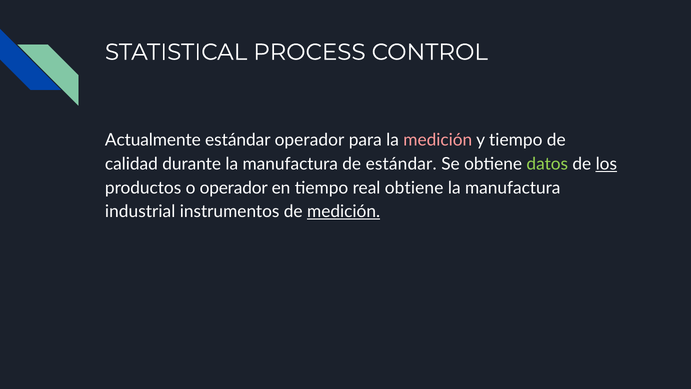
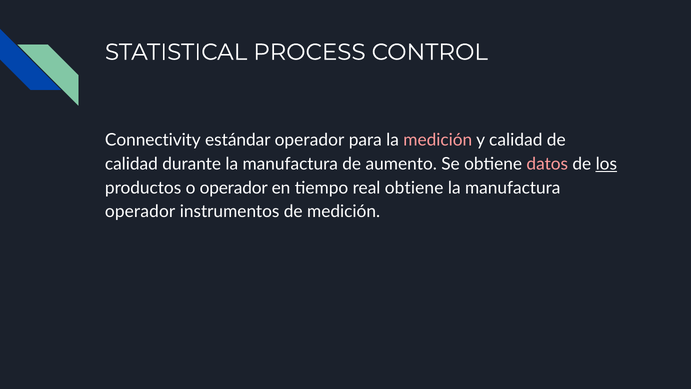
Actualmente: Actualmente -> Connectivity (153, 140)
y tiempo: tiempo -> calidad (516, 140)
de estándar: estándar -> aumento (401, 164)
datos colour: light green -> pink (547, 164)
industrial: industrial -> operador (140, 212)
medición underline: present -> none (344, 212)
